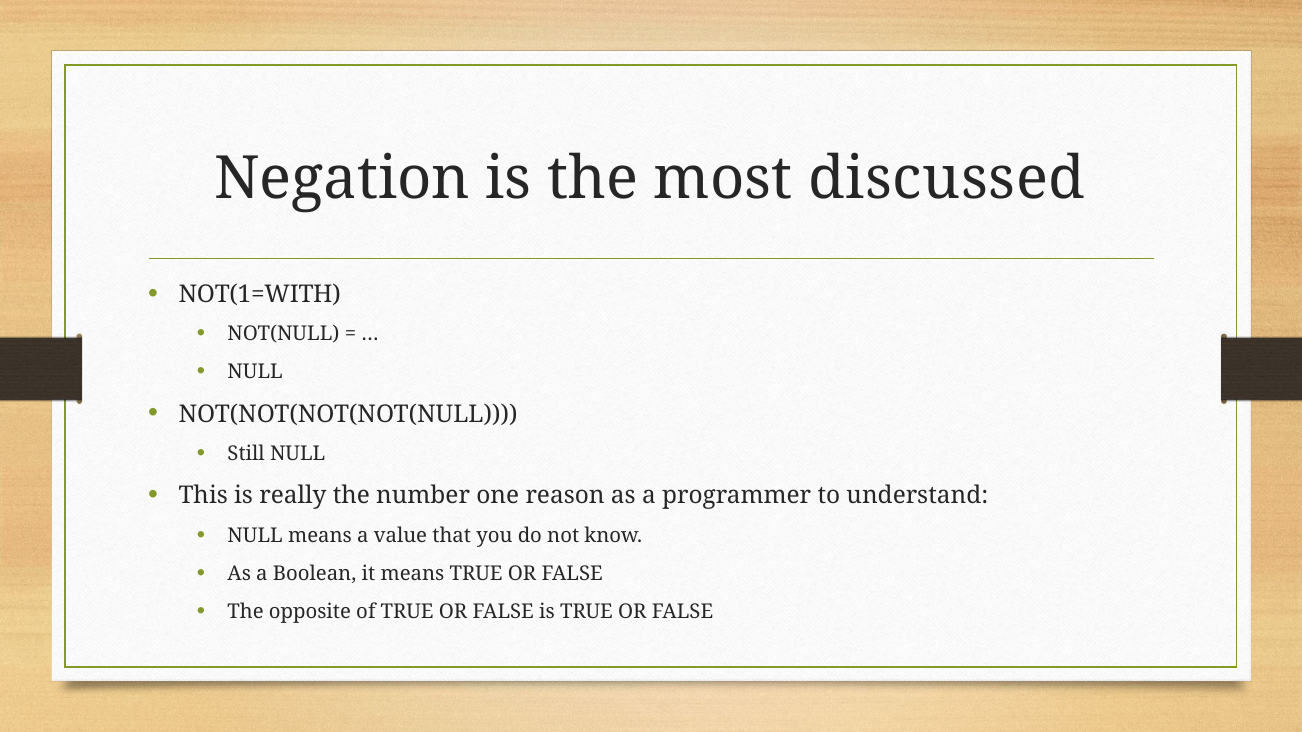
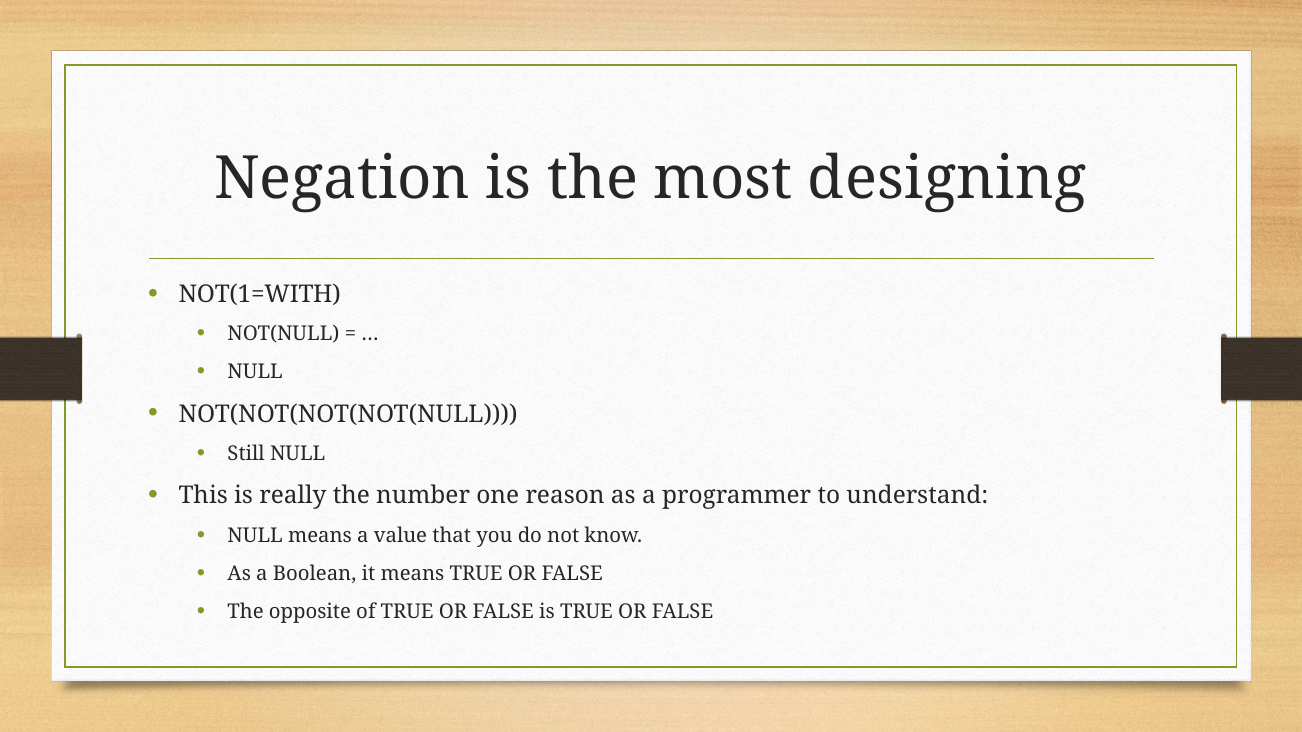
discussed: discussed -> designing (947, 179)
